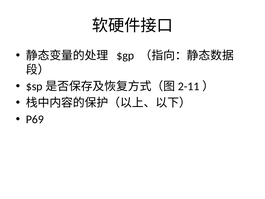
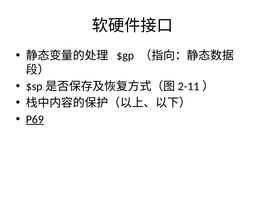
P69 underline: none -> present (35, 119)
